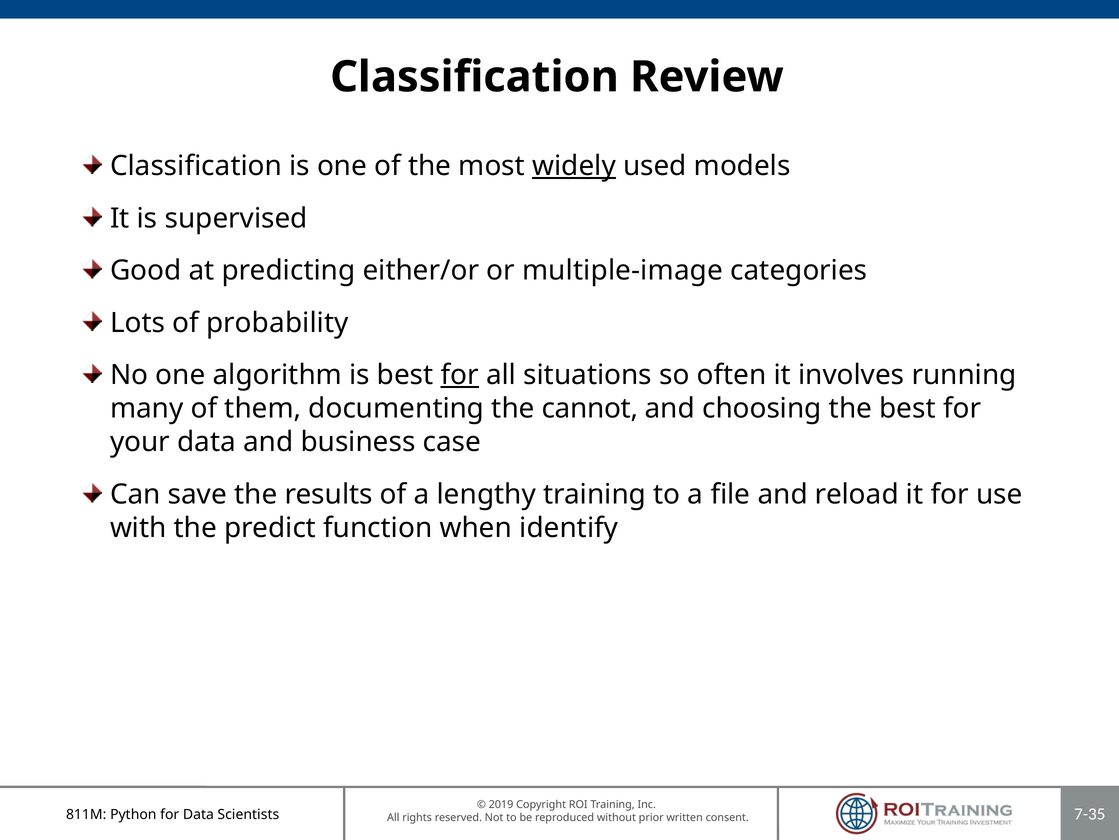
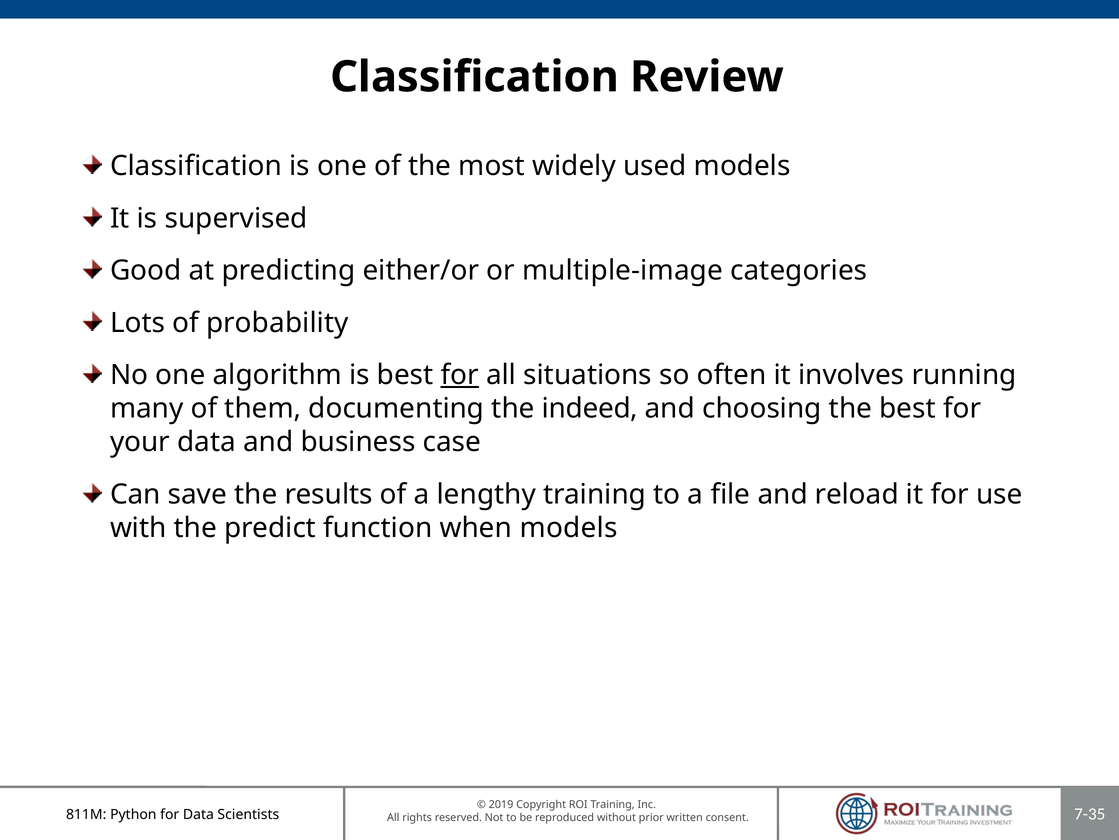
widely underline: present -> none (574, 166)
cannot: cannot -> indeed (590, 408)
when identify: identify -> models (569, 528)
